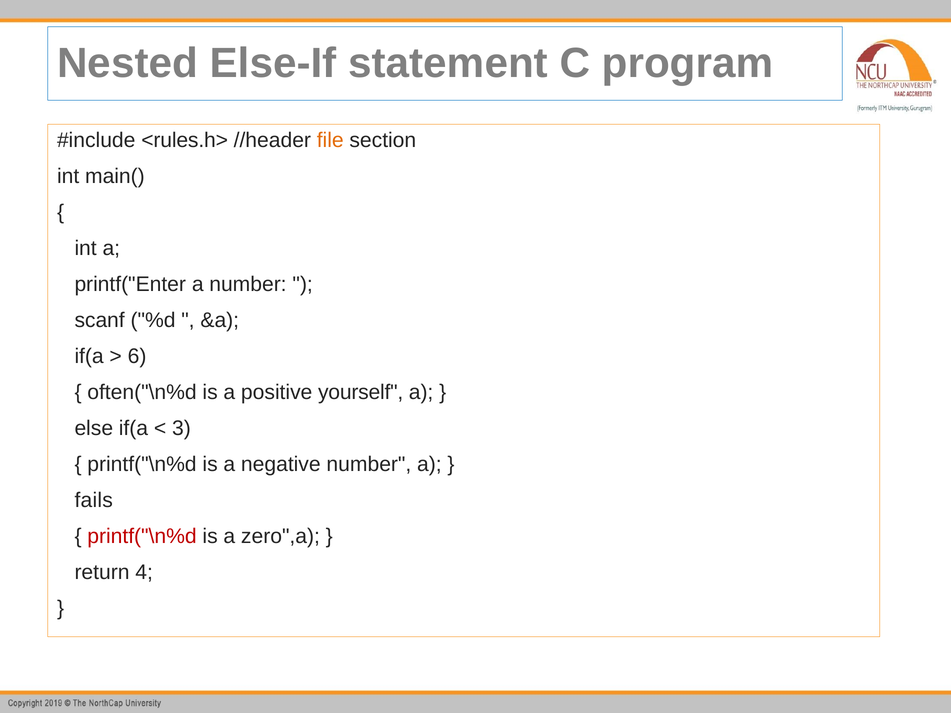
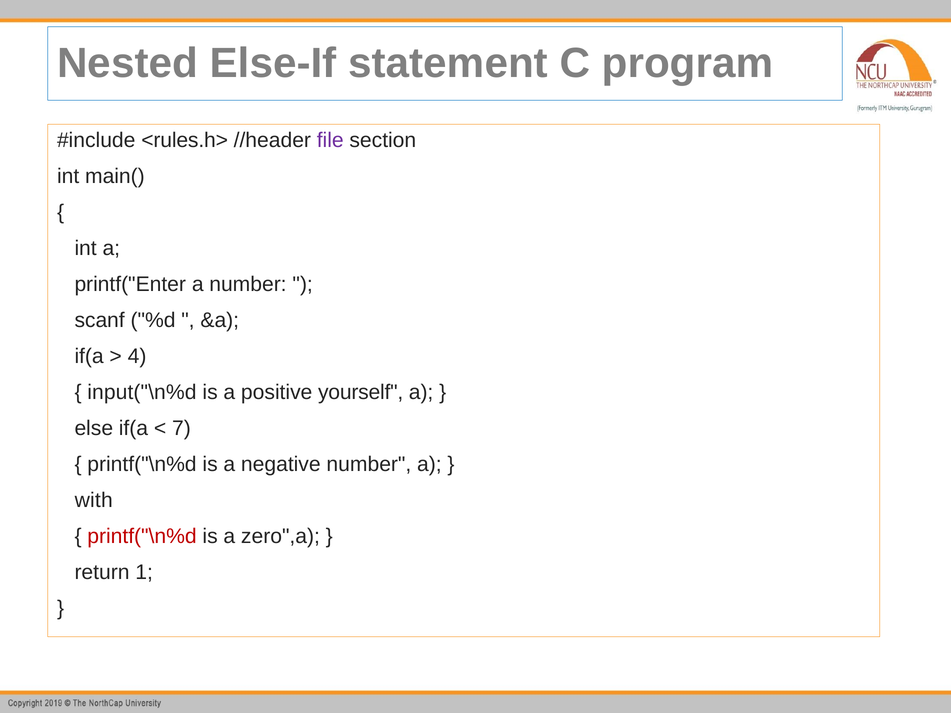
file colour: orange -> purple (330, 140)
6: 6 -> 4 (137, 357)
often("\n%d: often("\n%d -> input("\n%d (142, 393)
3: 3 -> 7 (181, 429)
fails: fails -> with (94, 501)
4: 4 -> 1 (144, 573)
